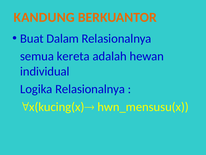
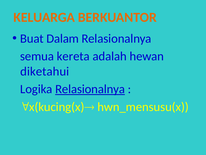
KANDUNG: KANDUNG -> KELUARGA (44, 17)
individual: individual -> diketahui (45, 71)
Relasionalnya underline: none -> present (90, 89)
